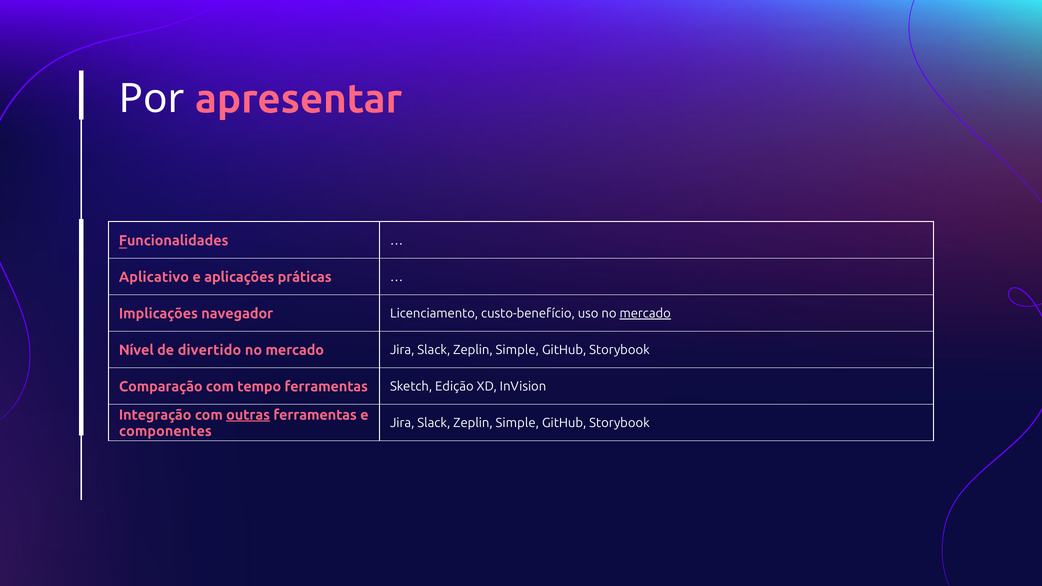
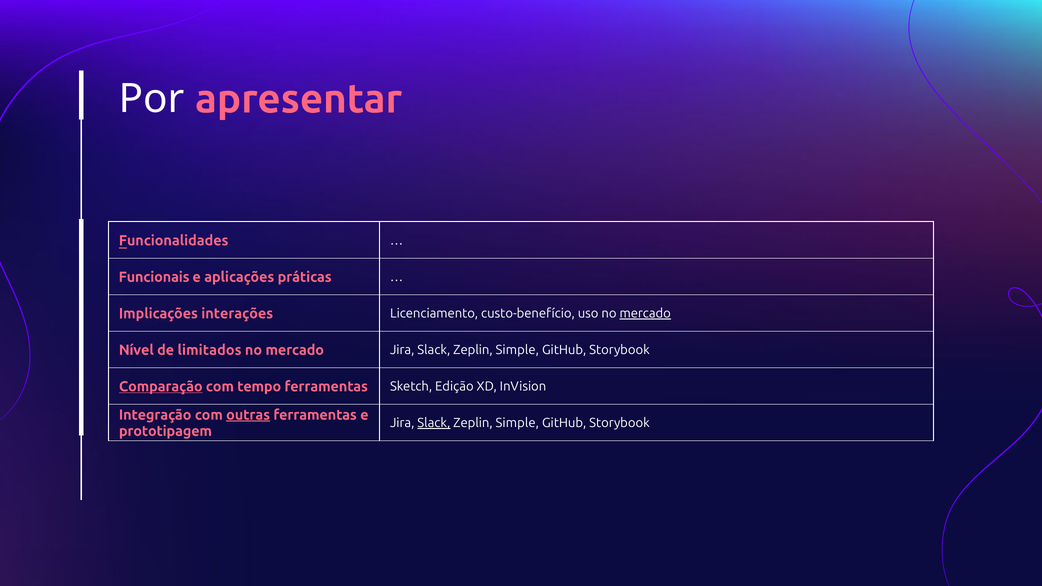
Aplicativo: Aplicativo -> Funcionais (154, 277)
navegador: navegador -> interações (237, 314)
divertido: divertido -> limitados (209, 350)
Comparação underline: none -> present (161, 387)
Slack underline: none -> present (434, 423)
componentes: componentes -> prototipagem (165, 431)
